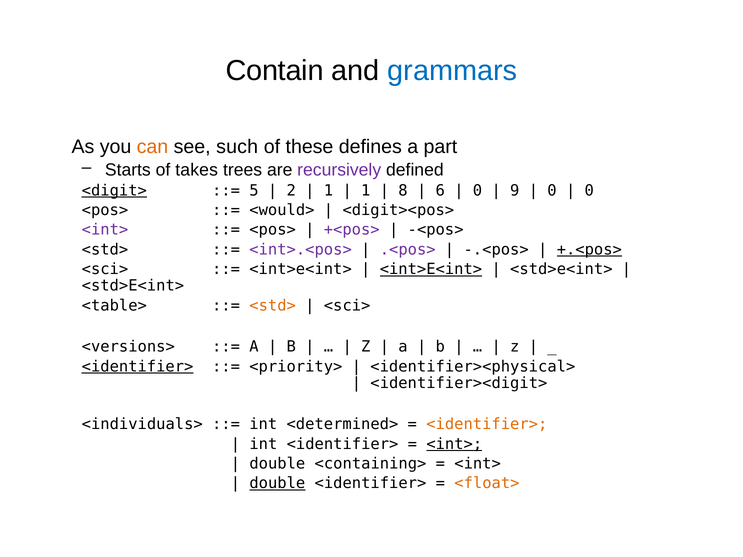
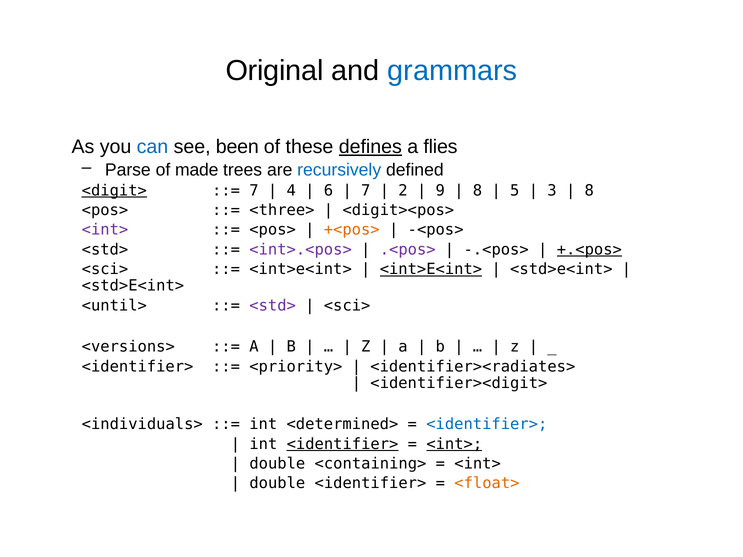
Contain: Contain -> Original (275, 71)
can colour: orange -> blue (152, 147)
such: such -> been (237, 147)
defines underline: none -> present (370, 147)
part: part -> flies (441, 147)
Starts: Starts -> Parse (128, 170)
takes: takes -> made (197, 170)
recursively colour: purple -> blue (339, 170)
5: 5 -> 7 (254, 191)
2: 2 -> 4 (291, 191)
1: 1 -> 6 (328, 191)
1: 1 -> 7 (366, 191)
8: 8 -> 2 (403, 191)
6: 6 -> 9 (440, 191)
0: 0 -> 8 (477, 191)
9: 9 -> 5 (515, 191)
0: 0 -> 3 (552, 191)
0: 0 -> 8 (589, 191)
<would>: <would> -> <three> (282, 210)
+<pos> colour: purple -> orange (352, 230)
<table>: <table> -> <until> (114, 306)
<std> colour: orange -> purple (273, 306)
<identifier> underline: present -> none (138, 367)
<identifier><physical>: <identifier><physical> -> <identifier><radiates> (473, 367)
<identifier> colour: orange -> blue (487, 425)
<identifier> underline: none -> present (343, 444)
double underline: present -> none (277, 484)
